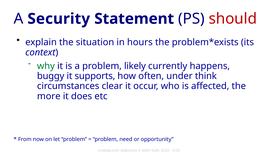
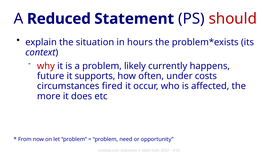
Security: Security -> Reduced (59, 19)
why colour: green -> red (46, 66)
buggy: buggy -> future (51, 76)
think: think -> costs (206, 76)
clear: clear -> fired (112, 86)
